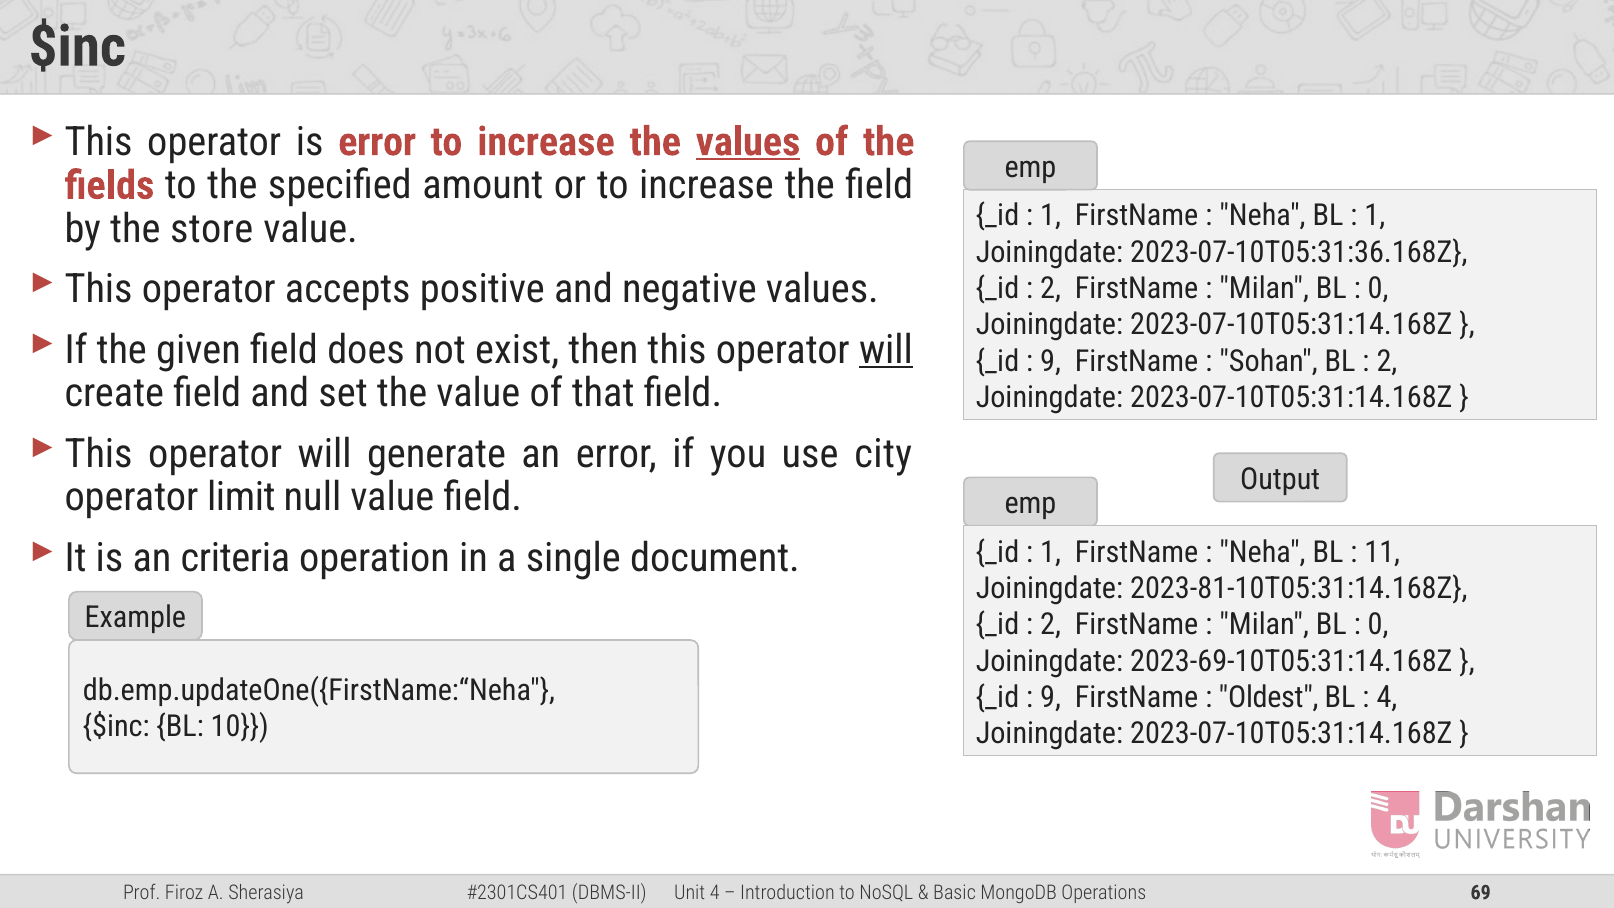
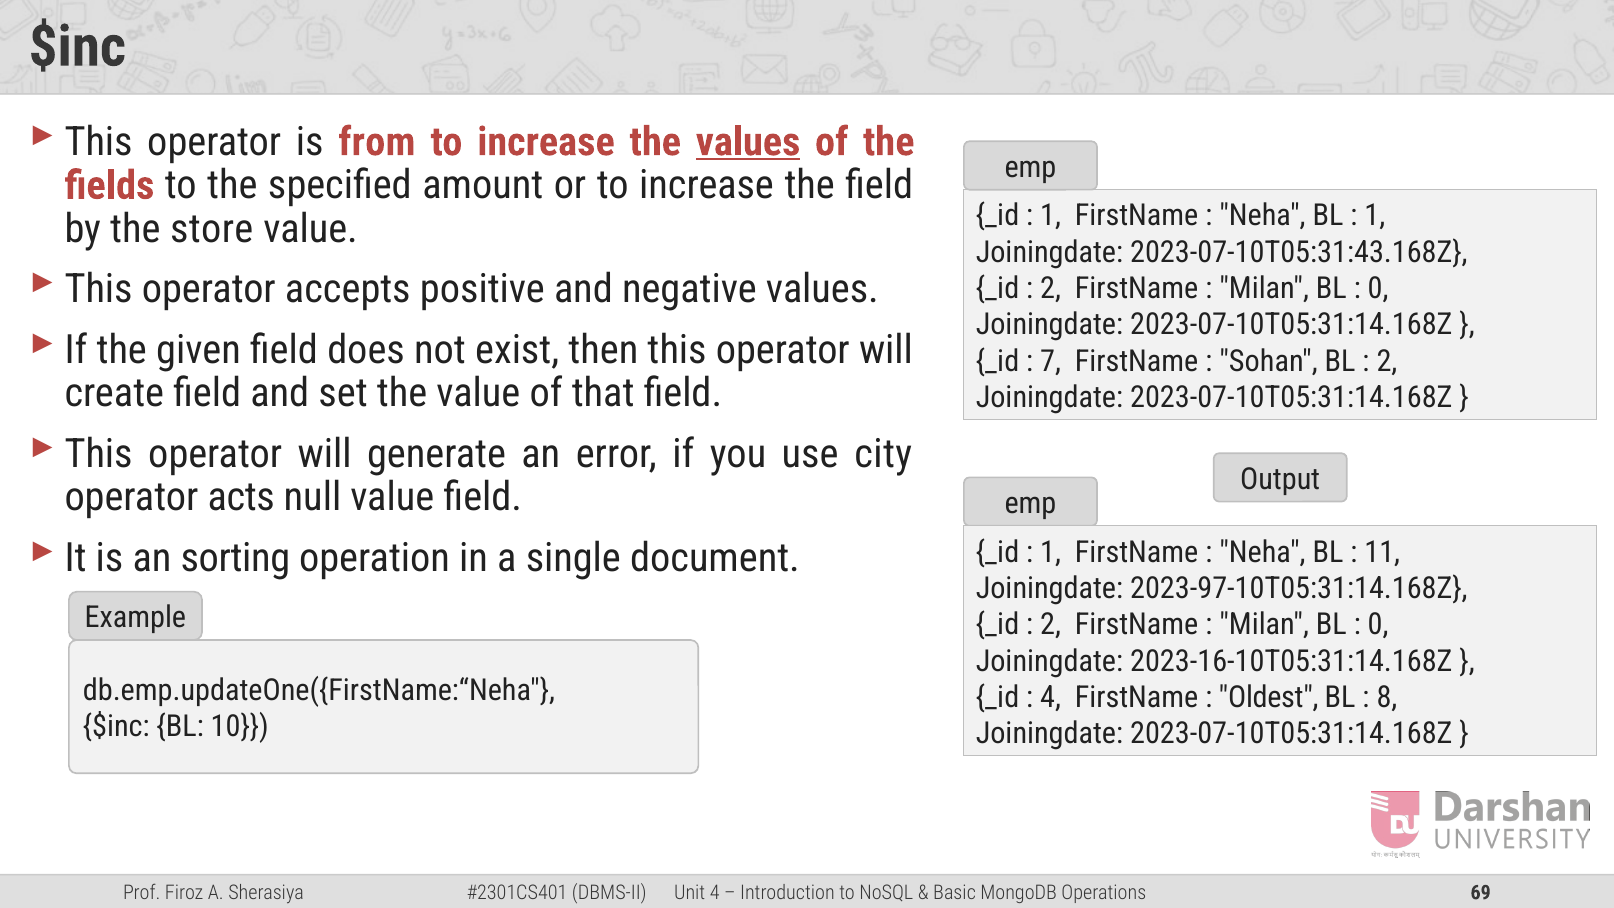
is error: error -> from (377, 142)
2023-07-10T05:31:36.168Z: 2023-07-10T05:31:36.168Z -> 2023-07-10T05:31:43.168Z (1299, 252)
will underline: present -> none (886, 350)
9: 9 -> 7 (1051, 361)
limit: limit -> acts (241, 497)
criteria: criteria -> sorting (235, 558)
2023-81-10T05:31:14.168Z: 2023-81-10T05:31:14.168Z -> 2023-97-10T05:31:14.168Z (1299, 588)
2023-69-10T05:31:14.168Z: 2023-69-10T05:31:14.168Z -> 2023-16-10T05:31:14.168Z (1291, 661)
9: 9 -> 4 (1051, 697)
4: 4 -> 8 (1387, 697)
